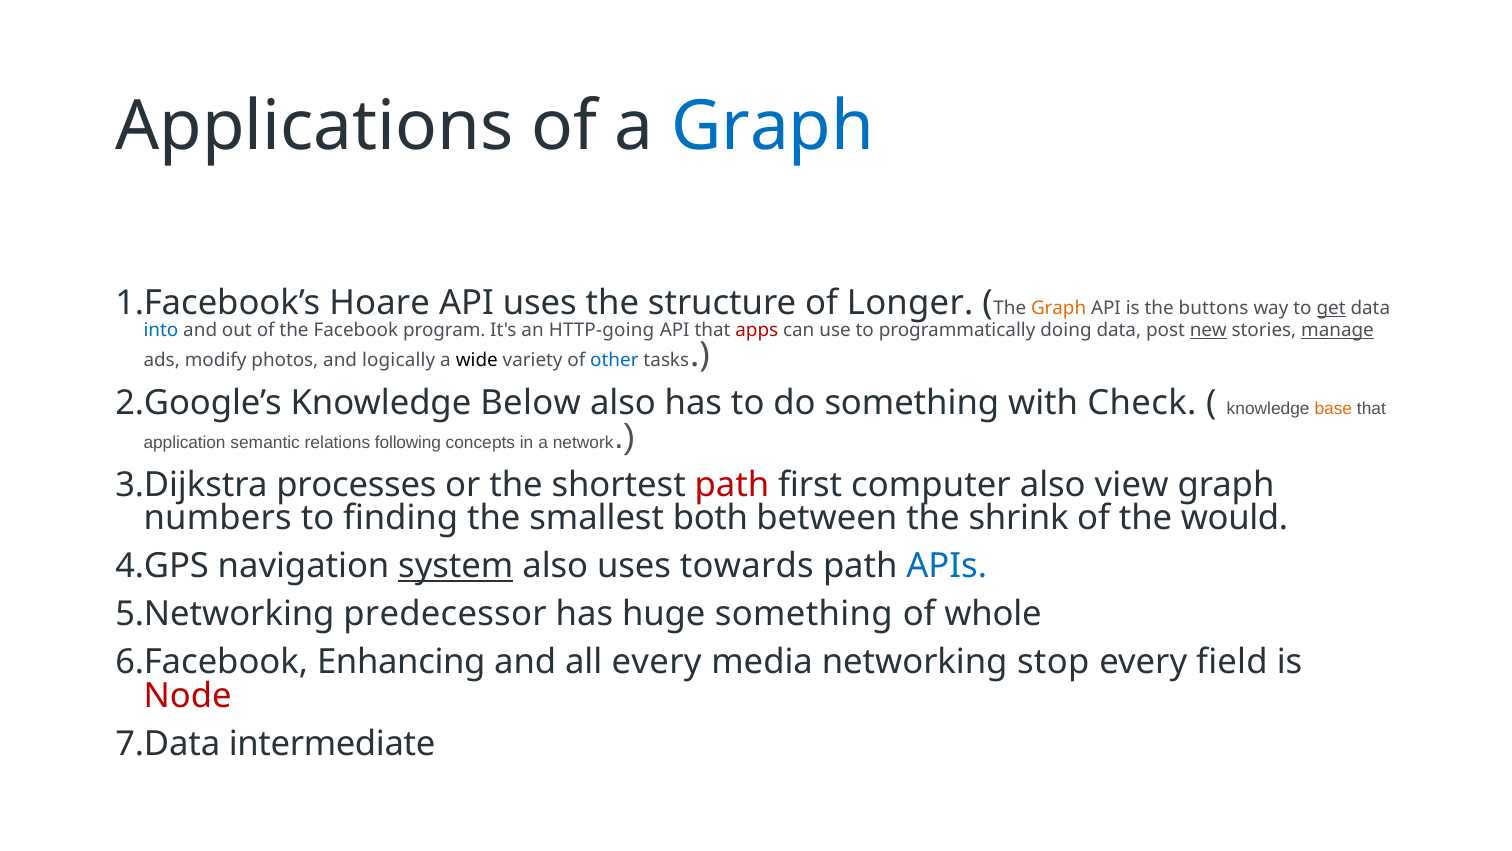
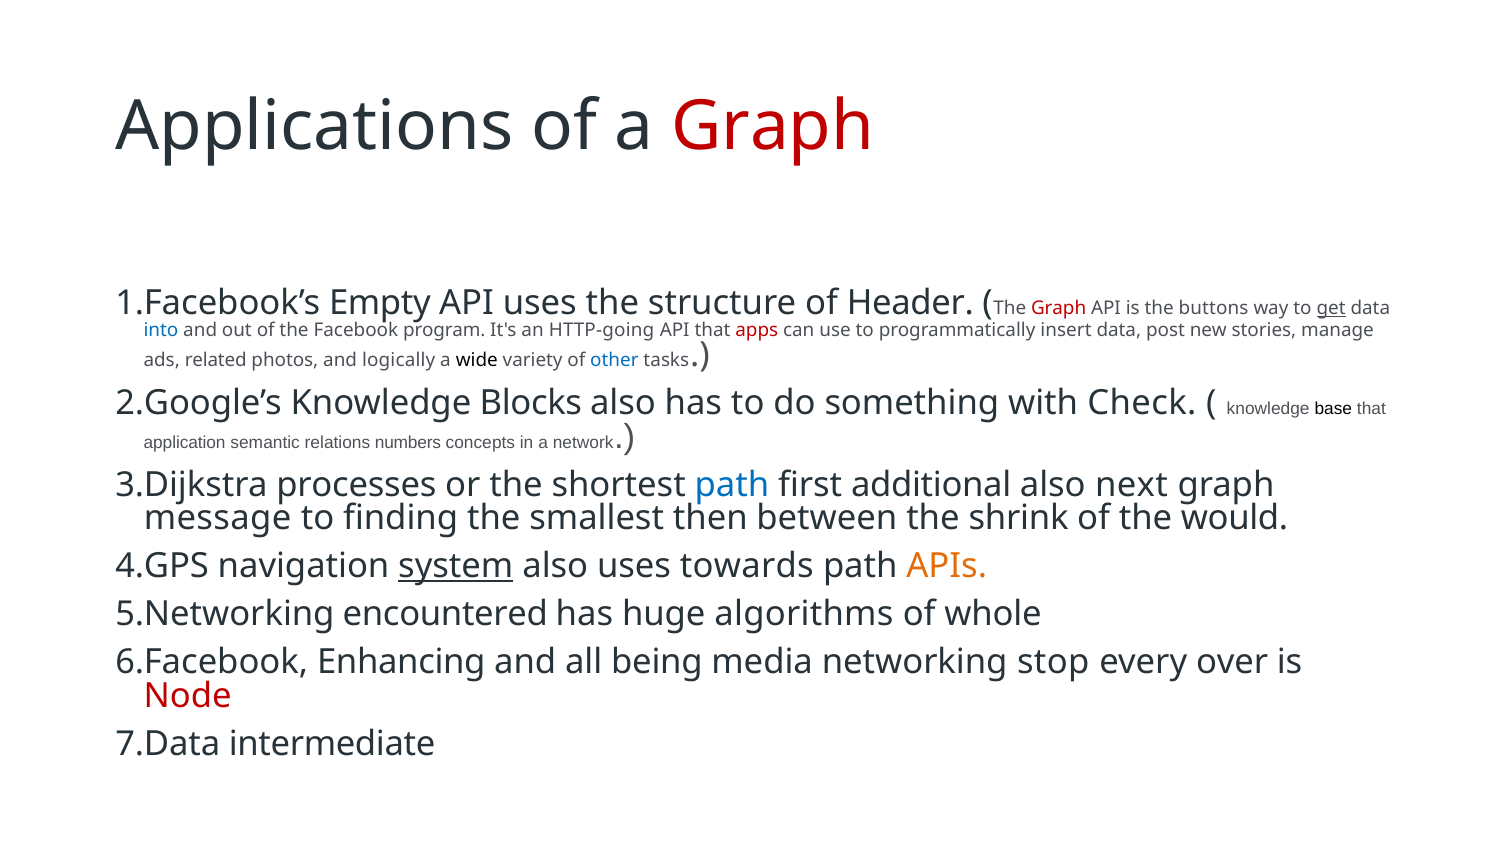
Graph colour: blue -> red (773, 127)
Hoare: Hoare -> Empty (380, 303)
Longer: Longer -> Header (910, 303)
Graph colour: orange -> red (1059, 308)
doing: doing -> insert (1066, 330)
new underline: present -> none (1208, 330)
manage underline: present -> none (1337, 330)
modify: modify -> related (216, 360)
Below: Below -> Blocks (531, 403)
base colour: orange -> black (1333, 409)
following: following -> numbers (408, 442)
path colour: red -> blue (732, 485)
computer: computer -> additional (931, 485)
view: view -> next (1131, 485)
numbers: numbers -> message (218, 518)
both: both -> then (710, 518)
APIs colour: blue -> orange (947, 566)
predecessor: predecessor -> encountered (445, 614)
huge something: something -> algorithms (804, 614)
all every: every -> being (657, 662)
field: field -> over (1232, 662)
